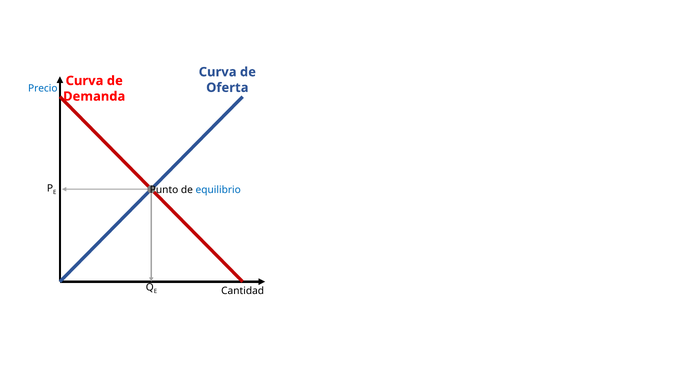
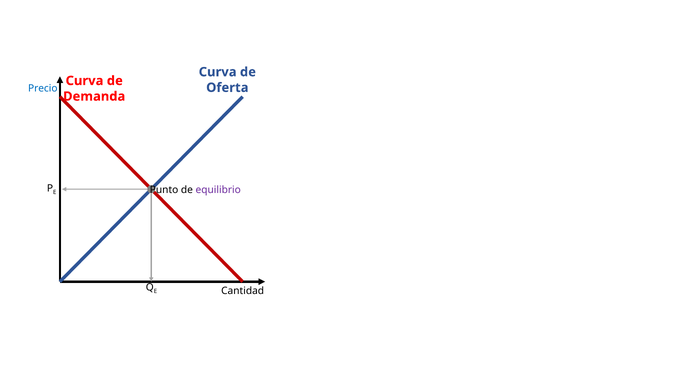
equilibrio colour: blue -> purple (218, 190)
